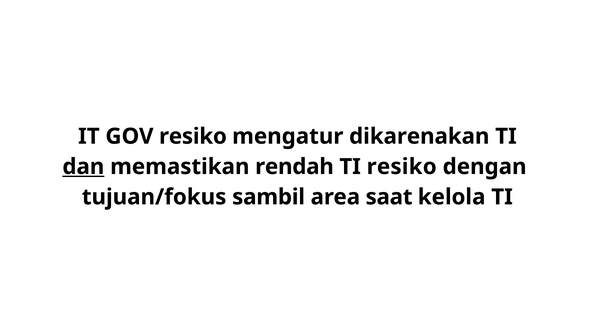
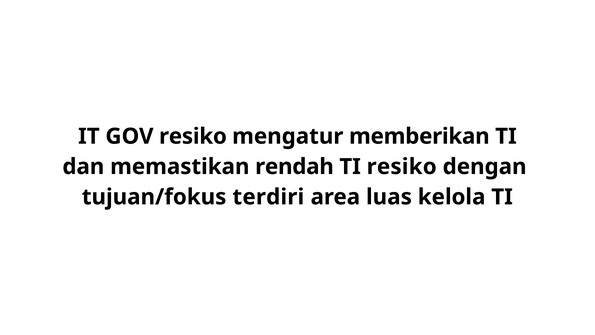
dikarenakan: dikarenakan -> memberikan (419, 136)
dan underline: present -> none (83, 167)
sambil: sambil -> terdiri (268, 197)
saat: saat -> luas (389, 197)
